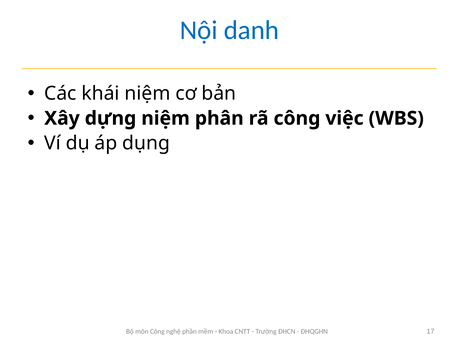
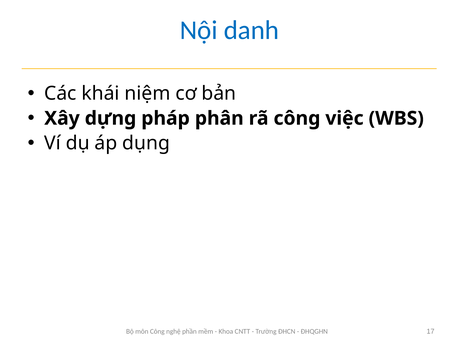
dựng niệm: niệm -> pháp (166, 118)
